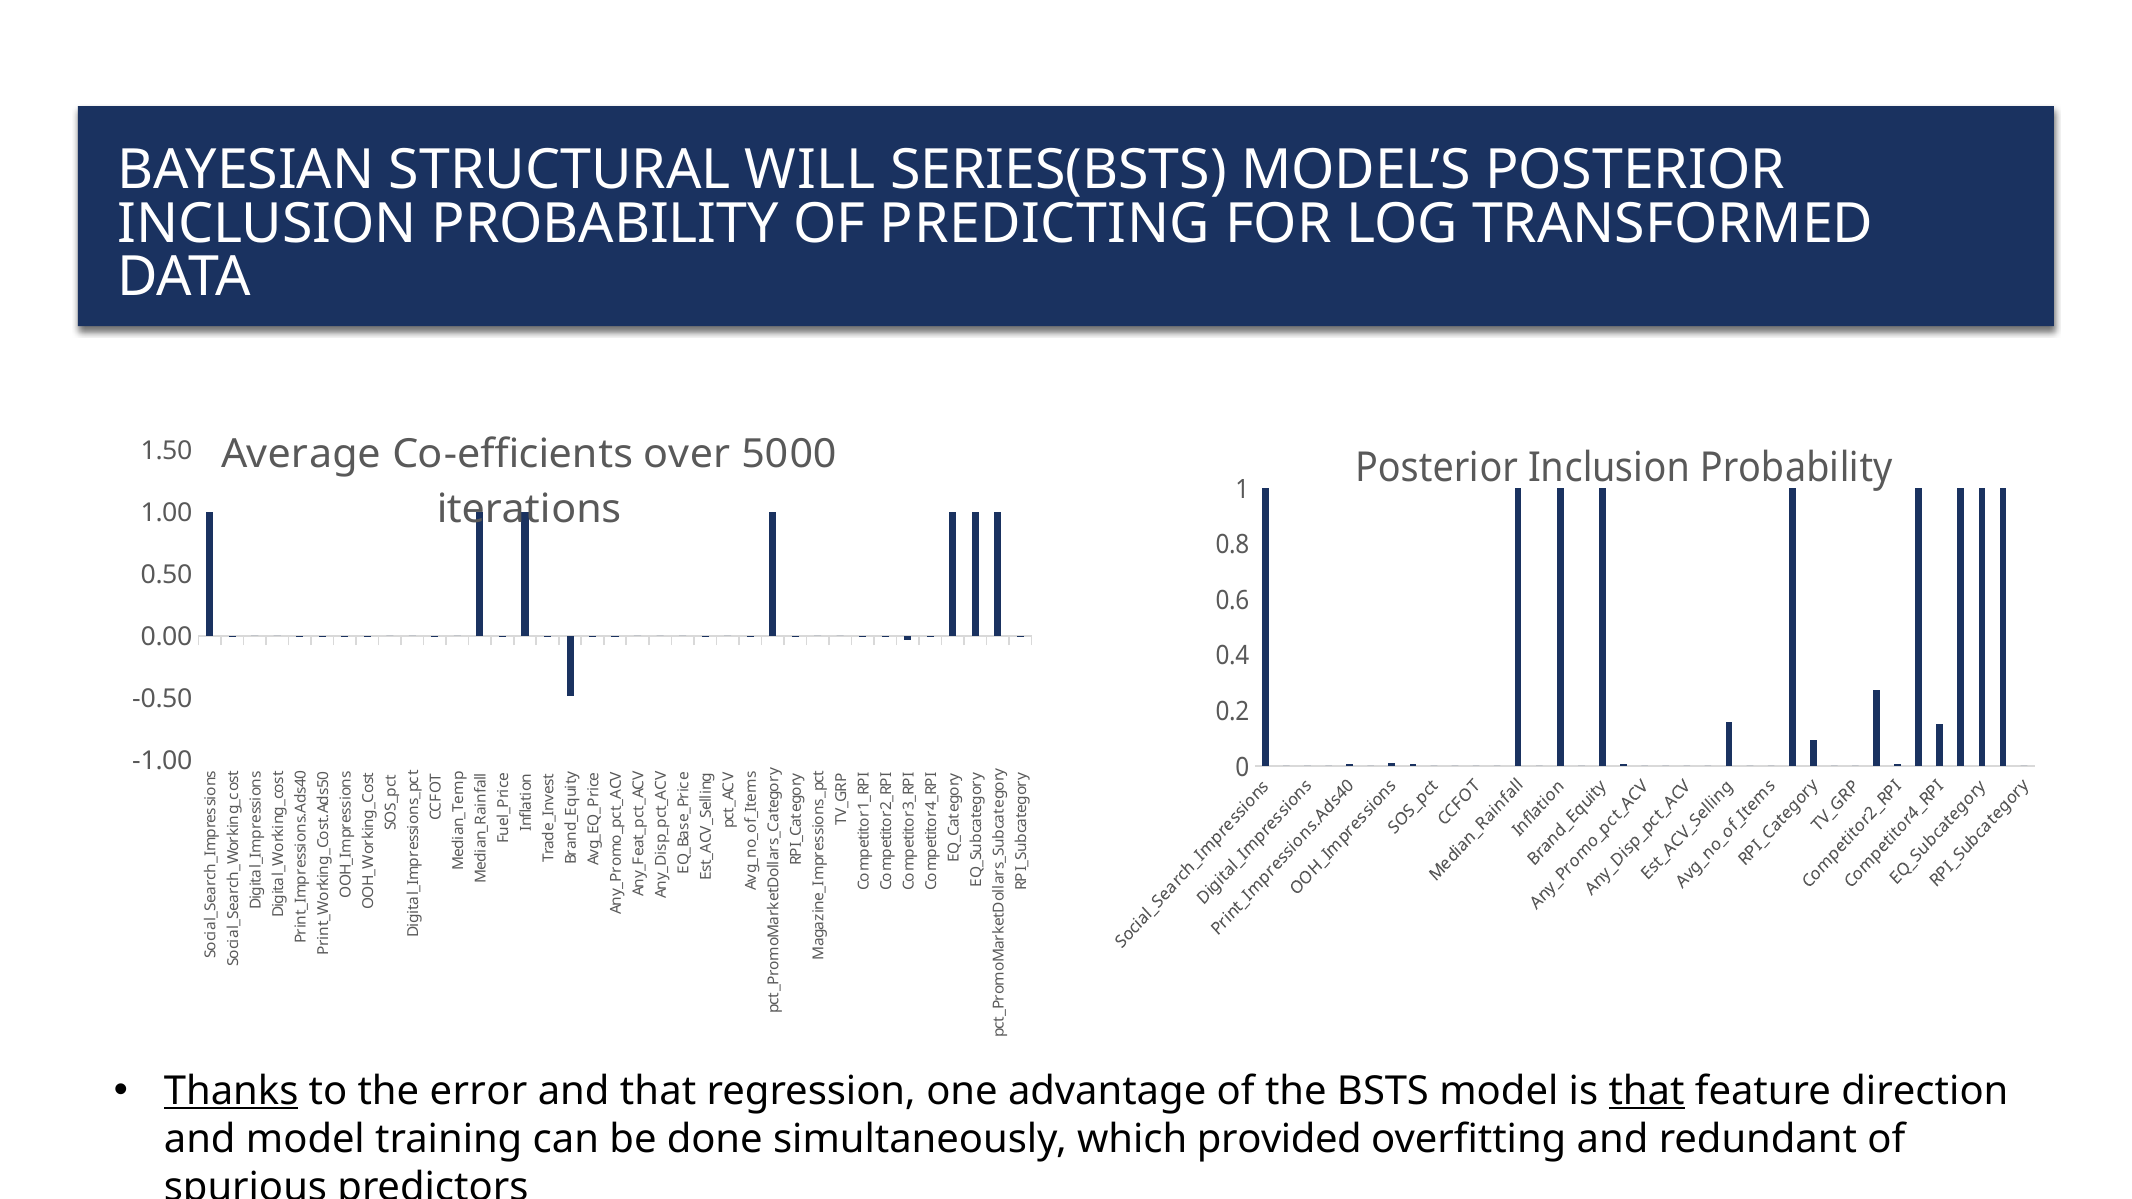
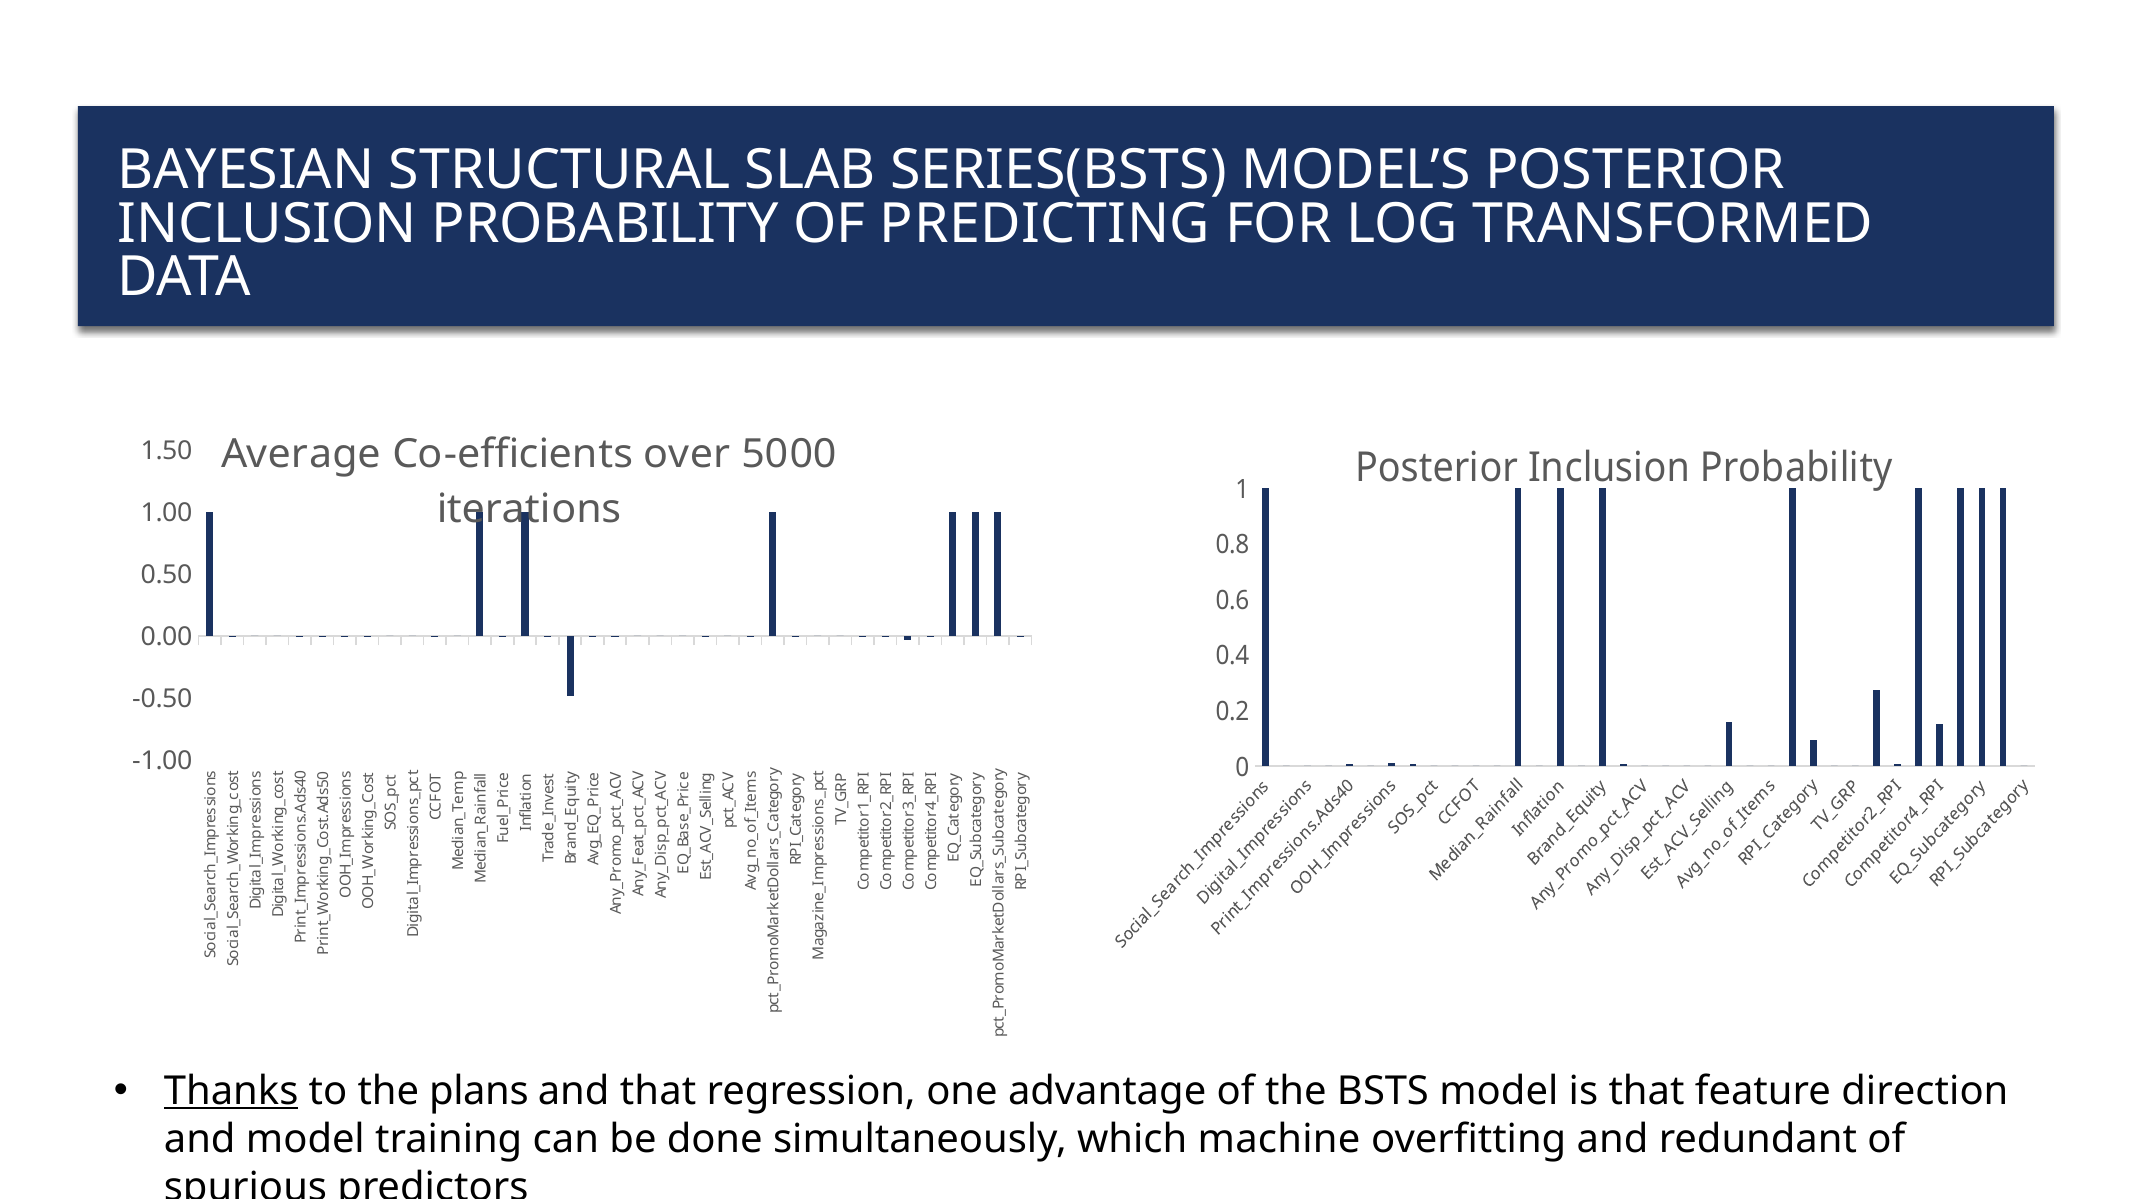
WILL: WILL -> SLAB (810, 170)
error: error -> plans (479, 1091)
that underline: present -> none (1647, 1091)
provided: provided -> machine (1279, 1139)
